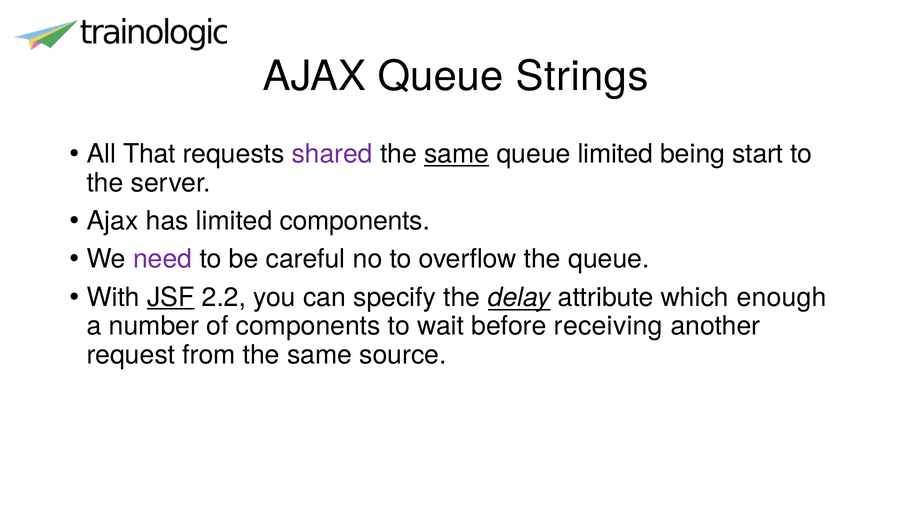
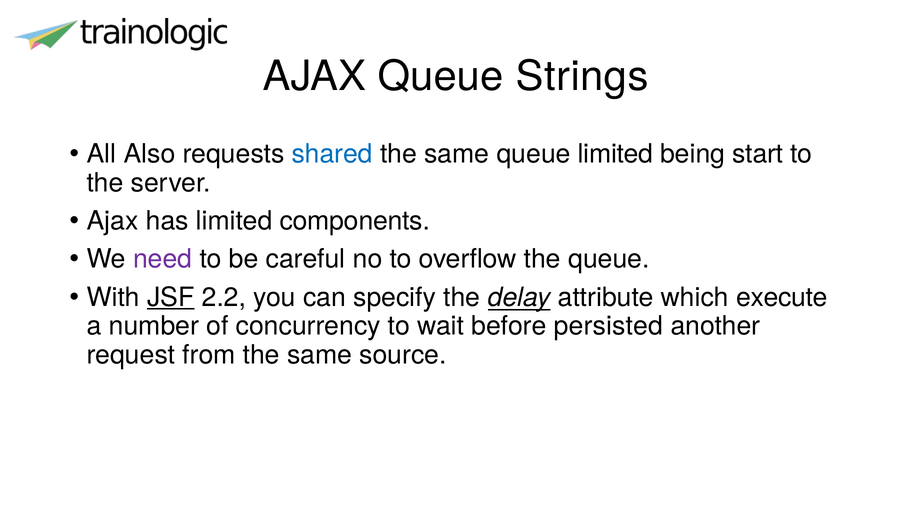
That: That -> Also (149, 154)
shared colour: purple -> blue (332, 154)
same underline: present -> none (457, 154)
enough: enough -> execute (782, 298)
of components: components -> concurrency (308, 326)
receiving: receiving -> persisted (608, 326)
